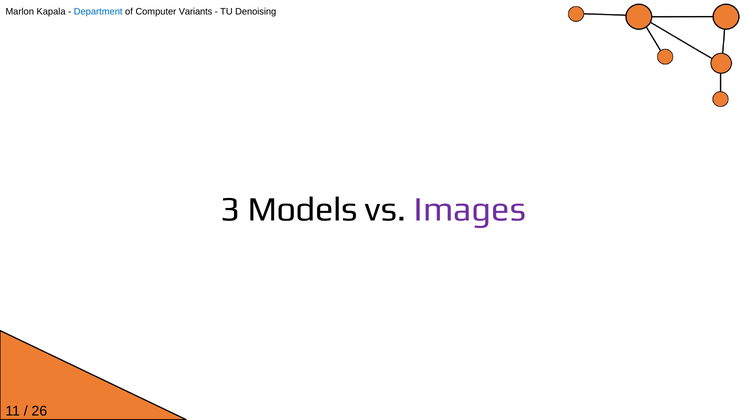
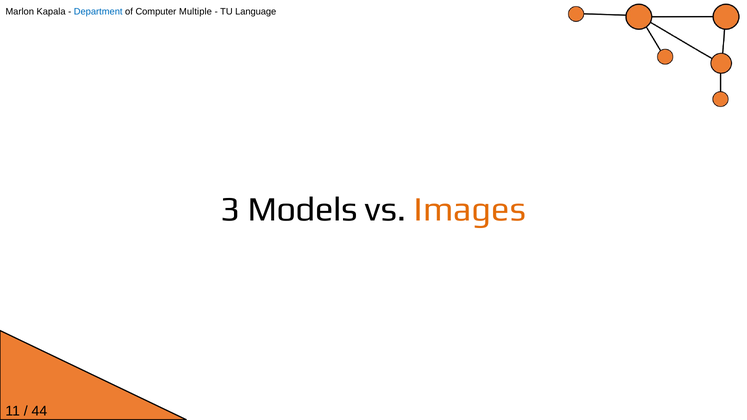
Variants: Variants -> Multiple (195, 12)
Denoising: Denoising -> Language (256, 12)
Images colour: purple -> orange (470, 210)
26: 26 -> 44 (39, 411)
